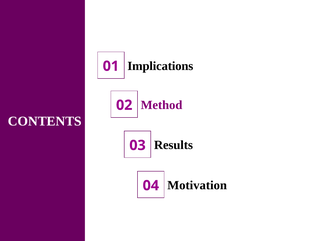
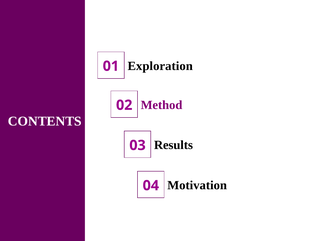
Implications: Implications -> Exploration (160, 66)
